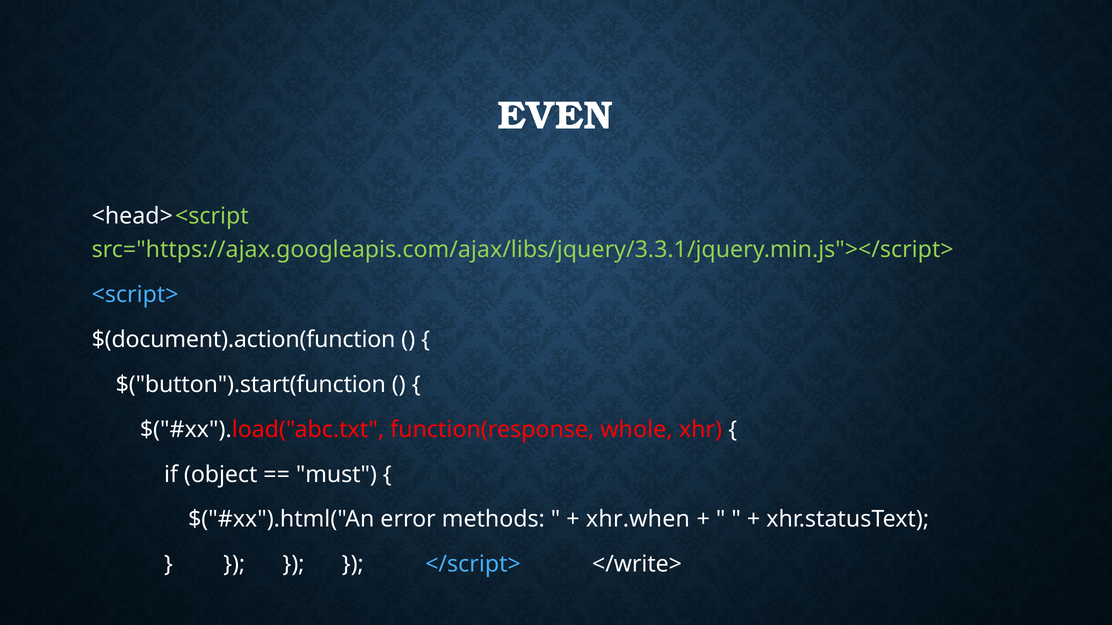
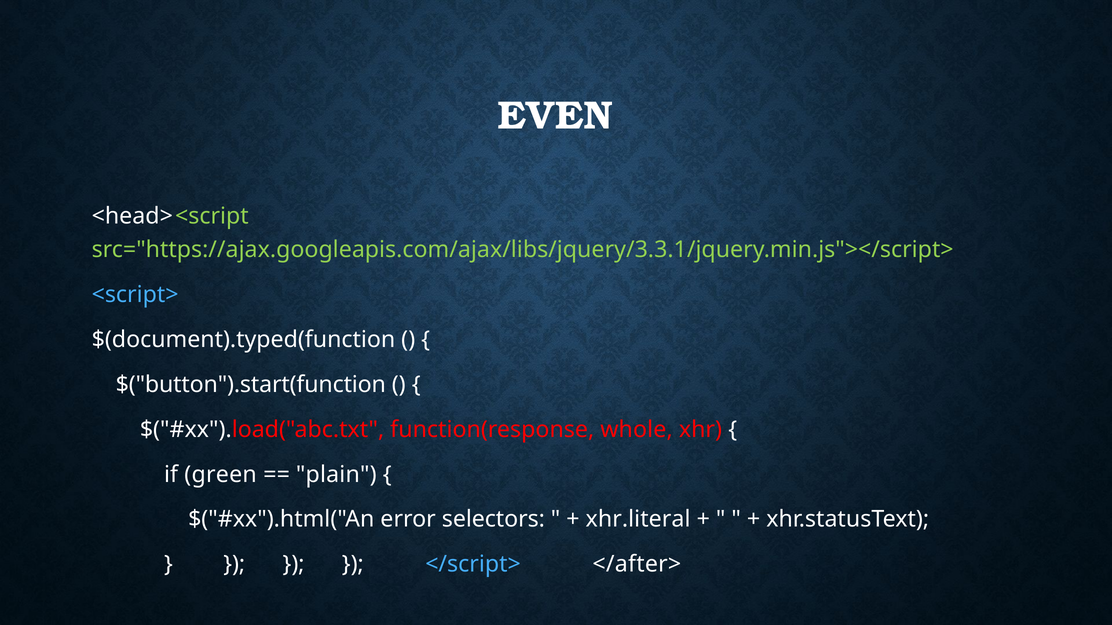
$(document).action(function: $(document).action(function -> $(document).typed(function (243, 340)
object: object -> green (221, 475)
must: must -> plain (336, 475)
methods: methods -> selectors (493, 520)
xhr.when: xhr.when -> xhr.literal (638, 520)
</write>: </write> -> </after> (637, 565)
